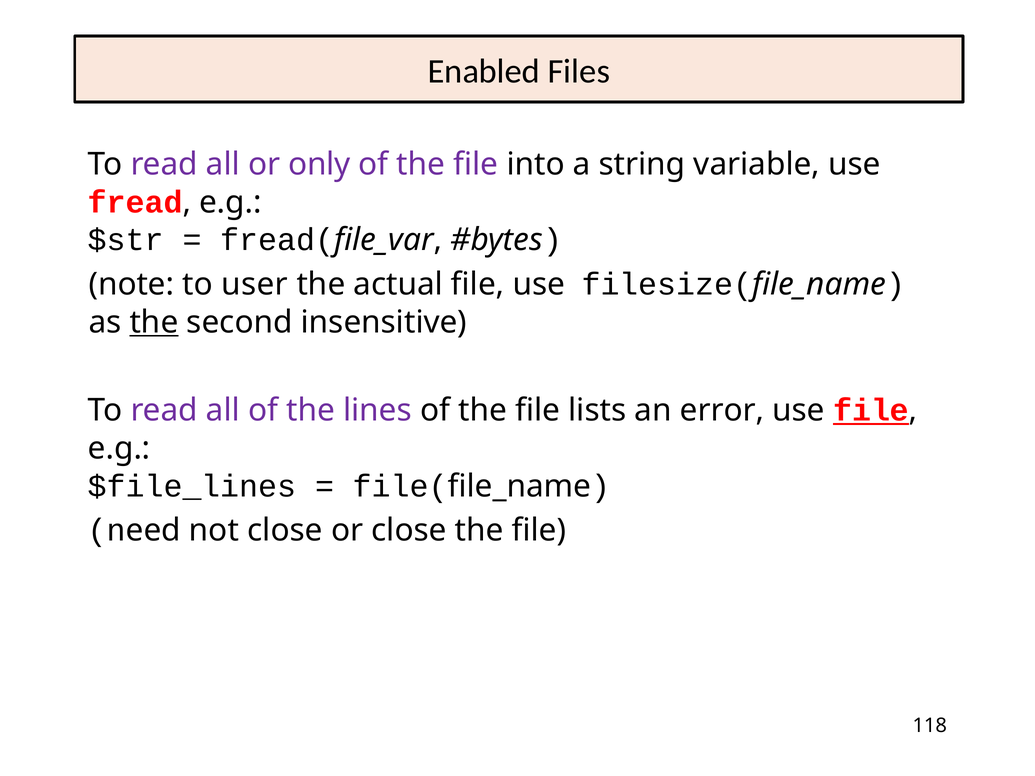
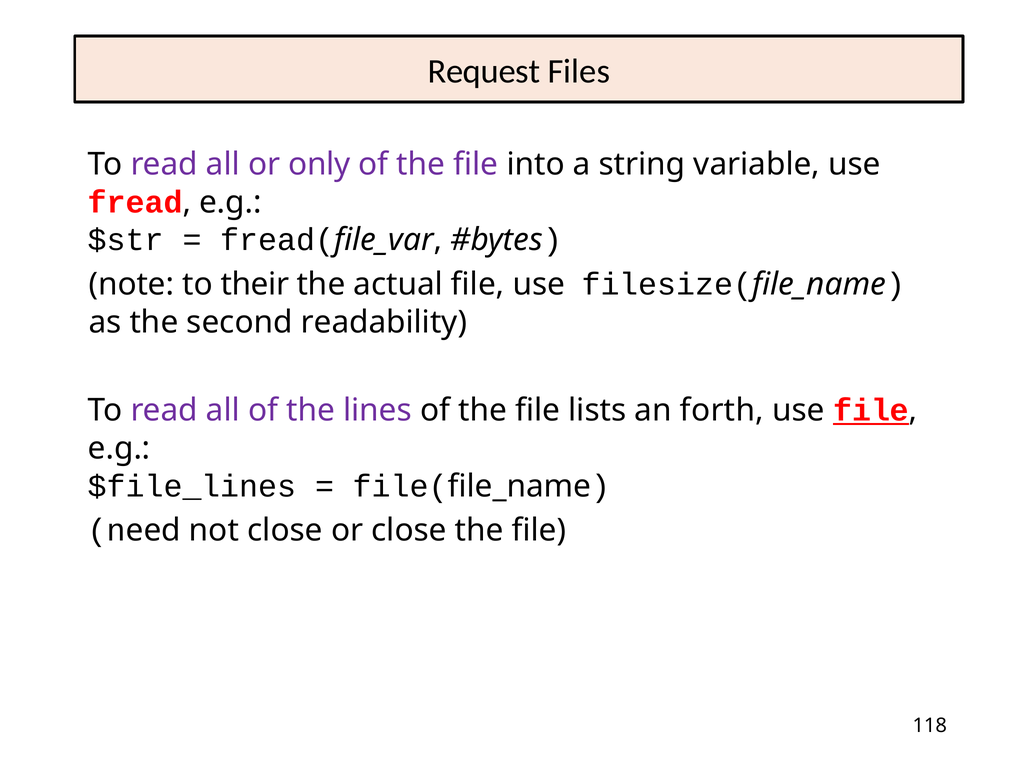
Enabled: Enabled -> Request (484, 71)
user: user -> their (255, 284)
the underline: present -> none (154, 322)
insensitive: insensitive -> readability (384, 322)
error: error -> forth (722, 411)
